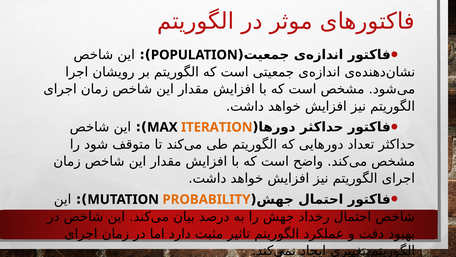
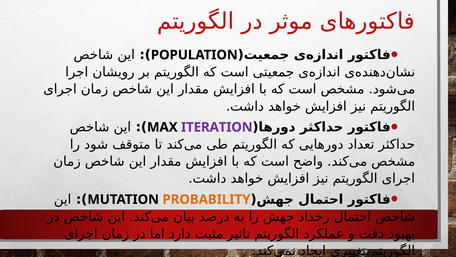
ITERATION colour: orange -> purple (217, 127)
